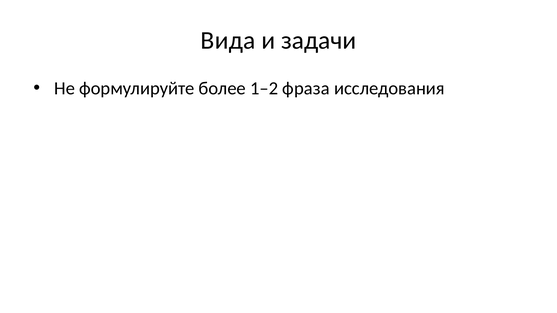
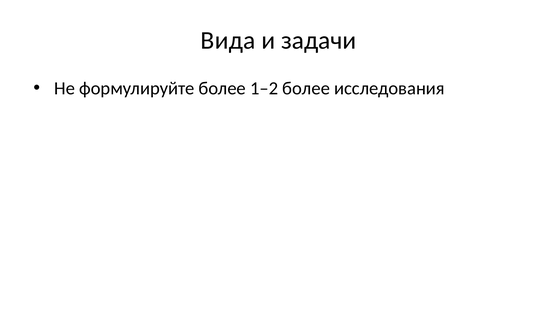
1–2 фраза: фраза -> более (306, 88)
